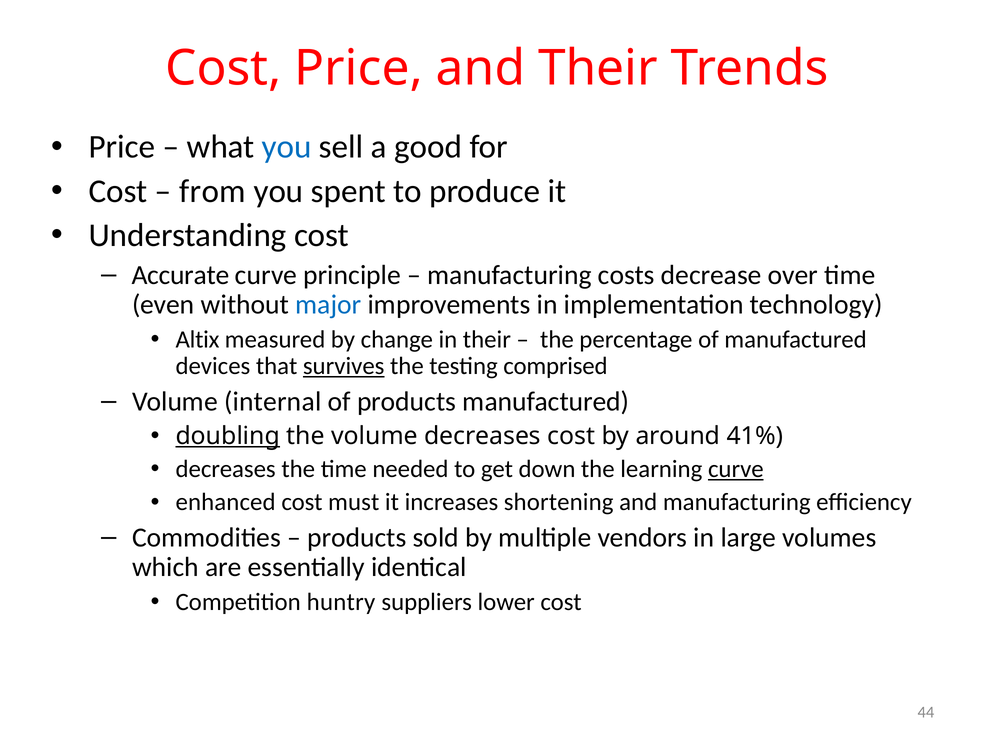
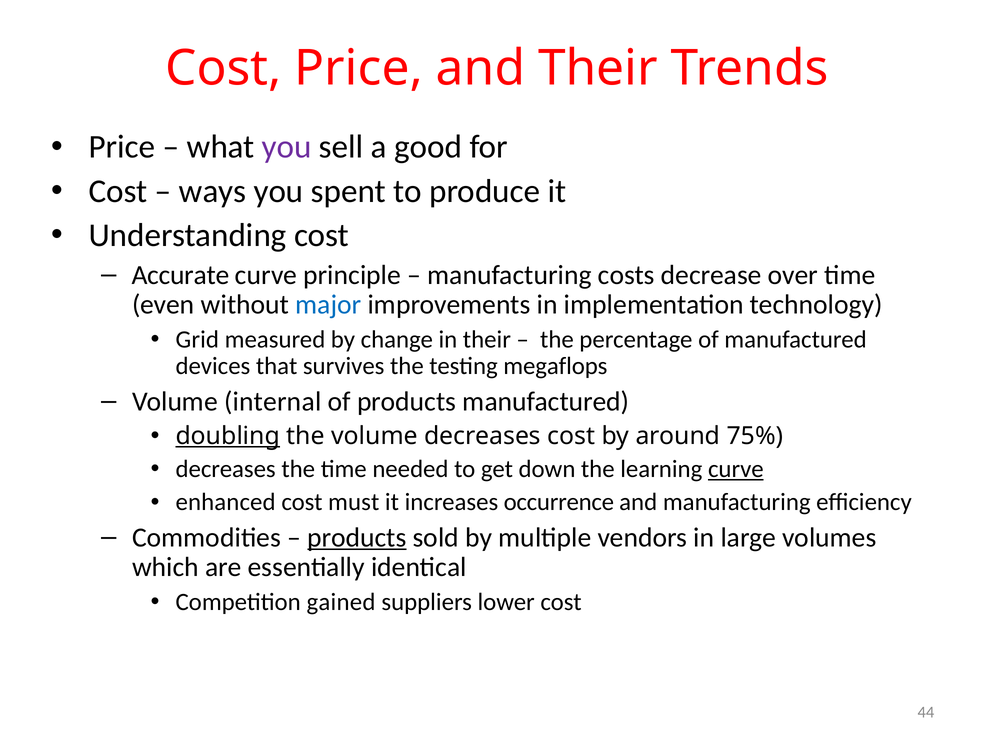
you colour: blue -> purple (287, 147)
from: from -> ways (213, 191)
Altix: Altix -> Grid (197, 339)
survives underline: present -> none (344, 366)
comprised: comprised -> megaflops (555, 366)
41%: 41% -> 75% (755, 436)
shortening: shortening -> occurrence (559, 502)
products underline: none -> present (357, 537)
huntry: huntry -> gained (341, 602)
